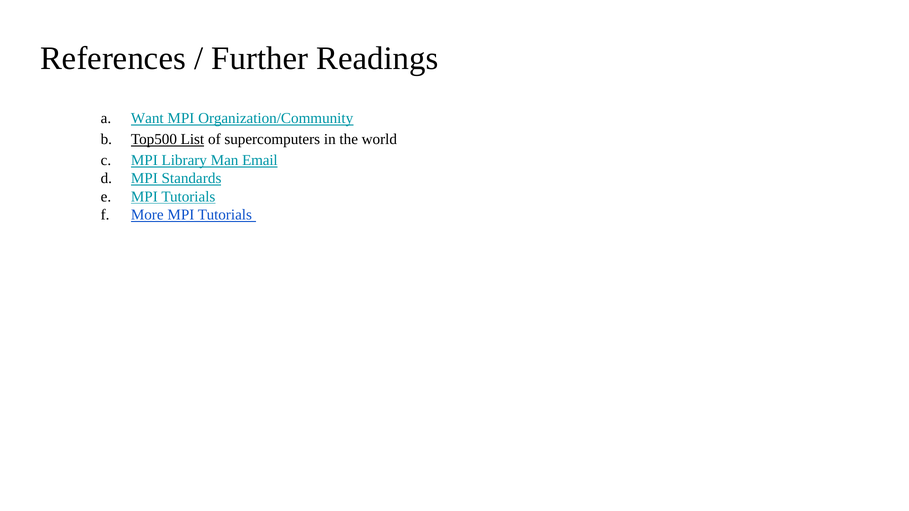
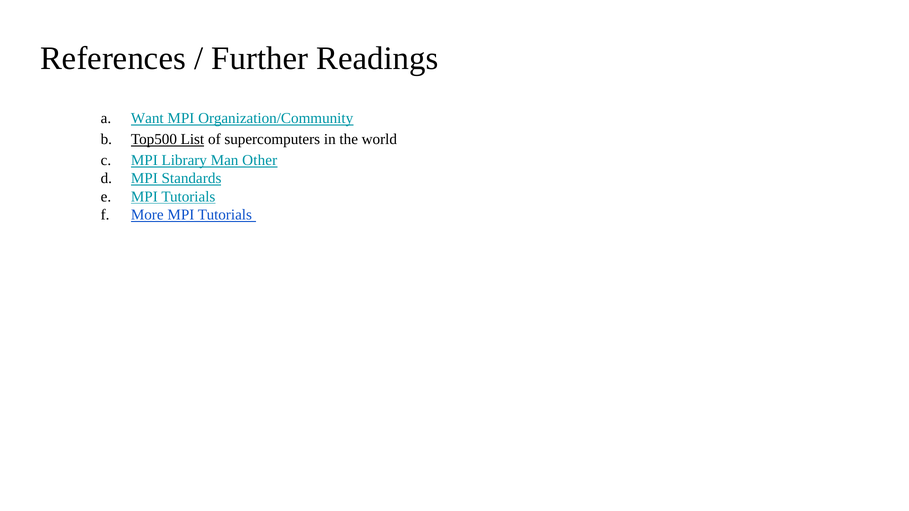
Email: Email -> Other (260, 160)
